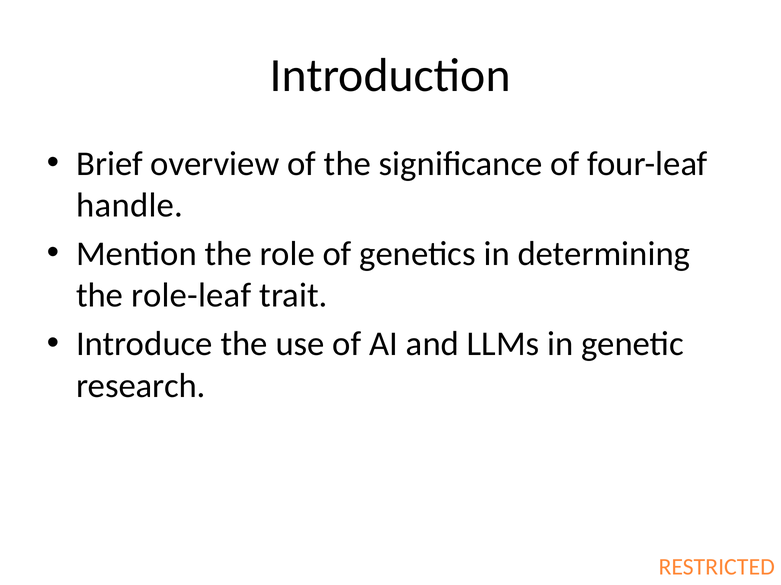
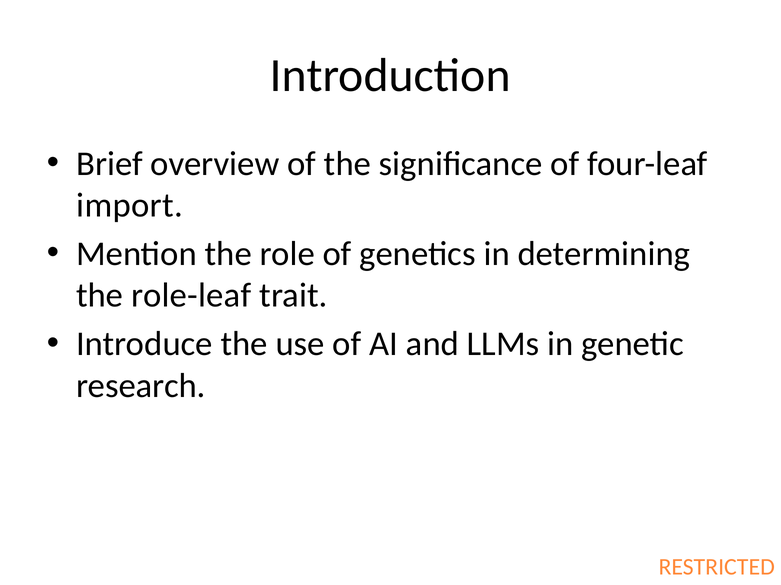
handle: handle -> import (130, 206)
